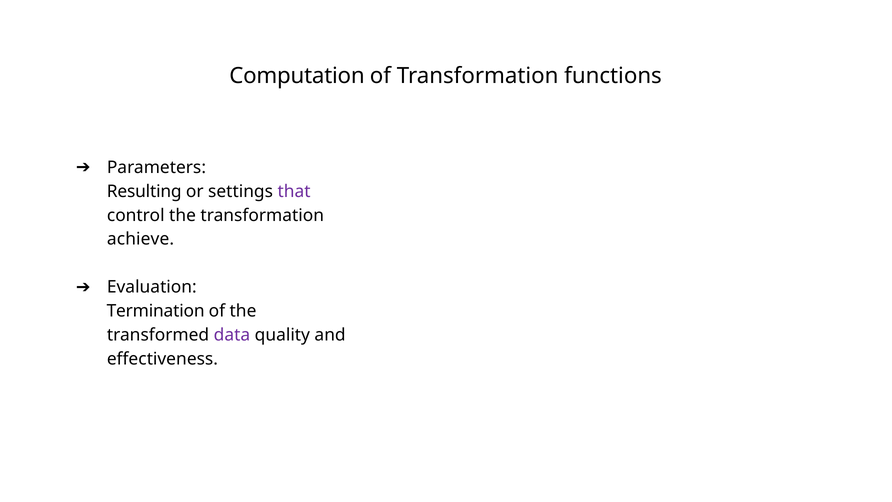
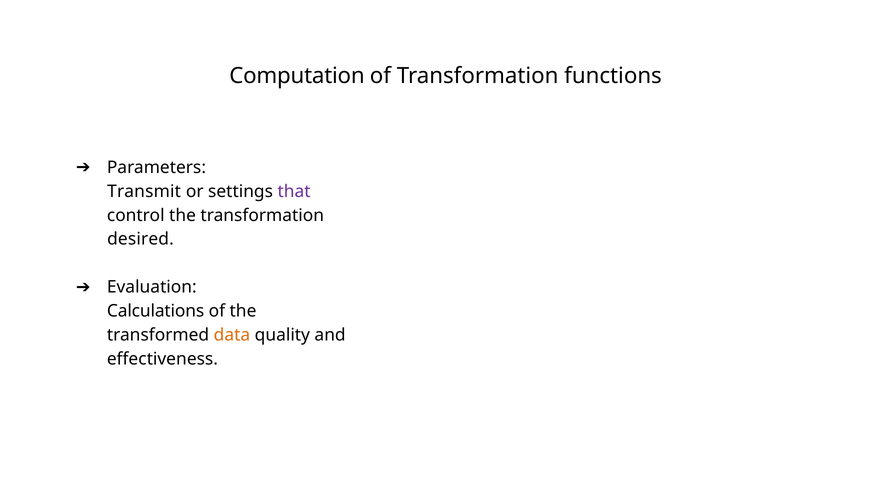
Resulting: Resulting -> Transmit (144, 191)
achieve: achieve -> desired (141, 239)
Termination: Termination -> Calculations (156, 311)
data colour: purple -> orange (232, 335)
